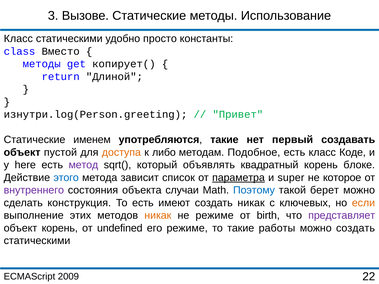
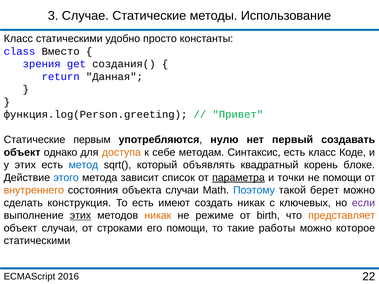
Вызове: Вызове -> Случае (85, 16)
методы: методы -> зрения (42, 64)
копирует(: копирует( -> создания( (124, 64)
Длиной: Длиной -> Данная (114, 77)
изнутри.log(Person.greeting: изнутри.log(Person.greeting -> функция.log(Person.greeting (96, 115)
именем: именем -> первым (92, 140)
употребляются такие: такие -> нулю (224, 140)
пустой: пустой -> однако (61, 153)
либо: либо -> себе (164, 153)
Подобное: Подобное -> Синтаксис (254, 153)
у here: here -> этих (25, 165)
метод colour: purple -> blue (83, 165)
super: super -> точки (291, 178)
не которое: которое -> помощи (342, 178)
внутреннего colour: purple -> orange (34, 190)
если colour: orange -> purple (363, 203)
этих underline: none -> present (80, 216)
представляет colour: purple -> orange (342, 216)
объект корень: корень -> случаи (60, 228)
undefined: undefined -> строками (120, 228)
его режиме: режиме -> помощи (187, 228)
можно создать: создать -> которое (356, 228)
2009: 2009 -> 2016 (68, 277)
